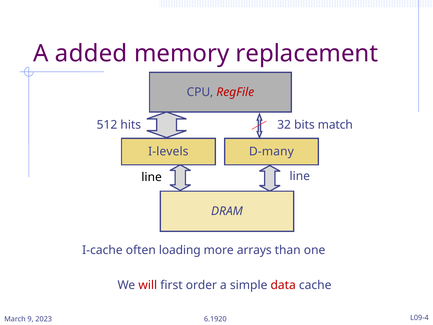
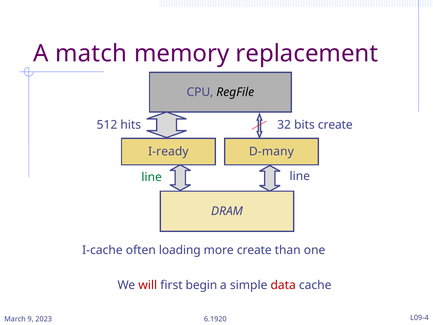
added: added -> match (91, 54)
RegFile colour: red -> black (235, 92)
bits match: match -> create (335, 125)
I-levels: I-levels -> I-ready (168, 151)
line colour: black -> green (152, 177)
more arrays: arrays -> create (254, 250)
order: order -> begin (201, 285)
